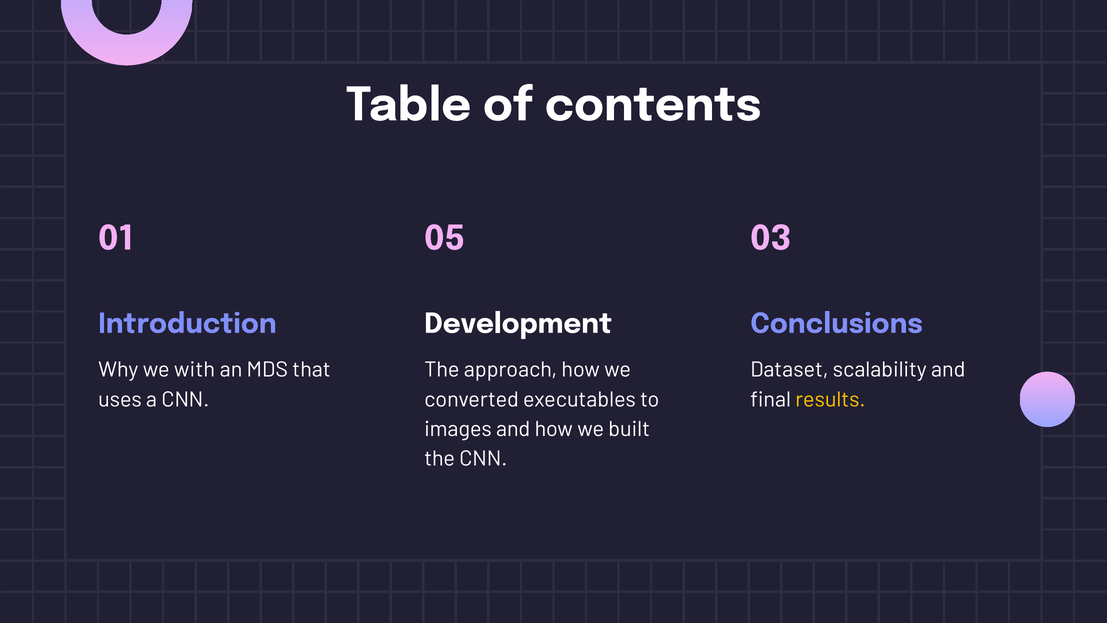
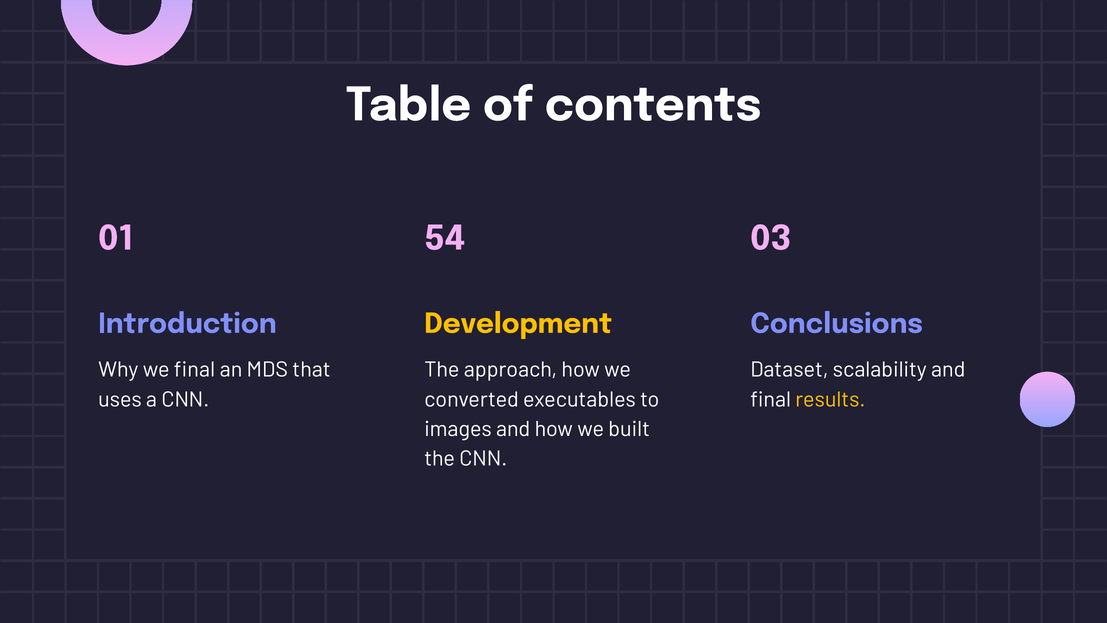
05: 05 -> 54 (445, 238)
Development colour: white -> yellow (518, 324)
we with: with -> final (195, 370)
